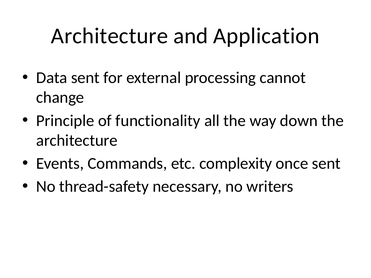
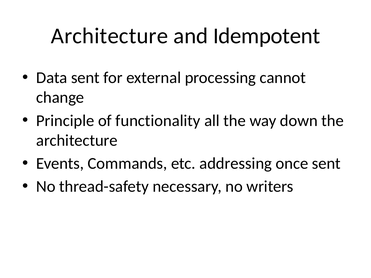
Application: Application -> Idempotent (267, 36)
complexity: complexity -> addressing (236, 164)
